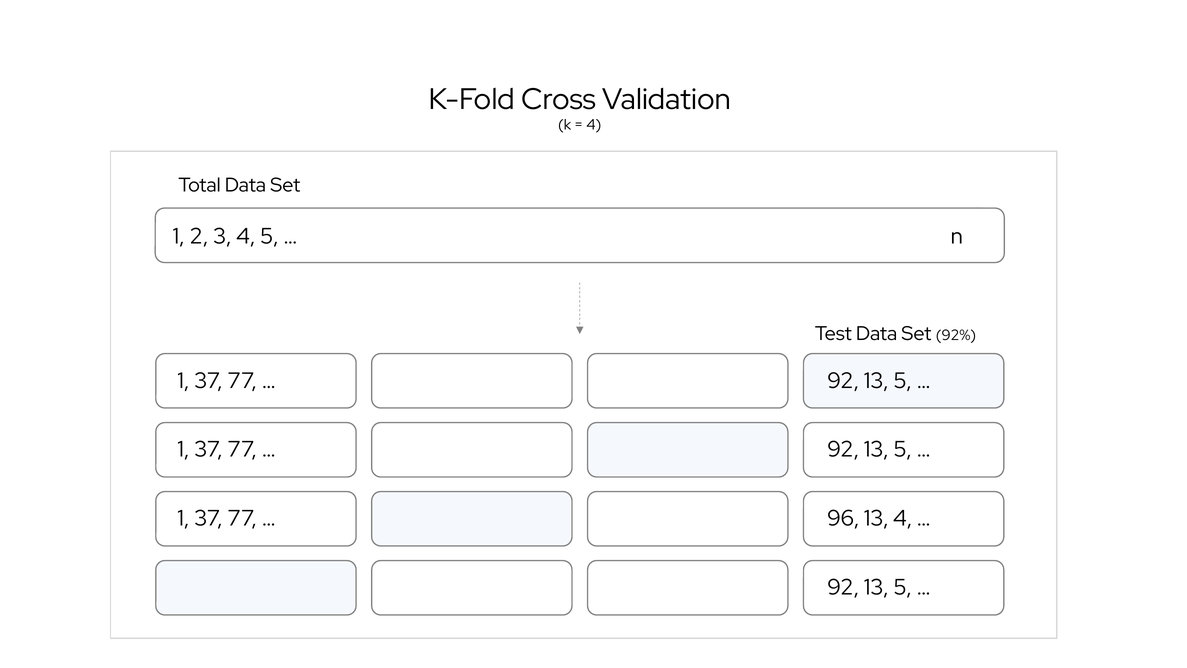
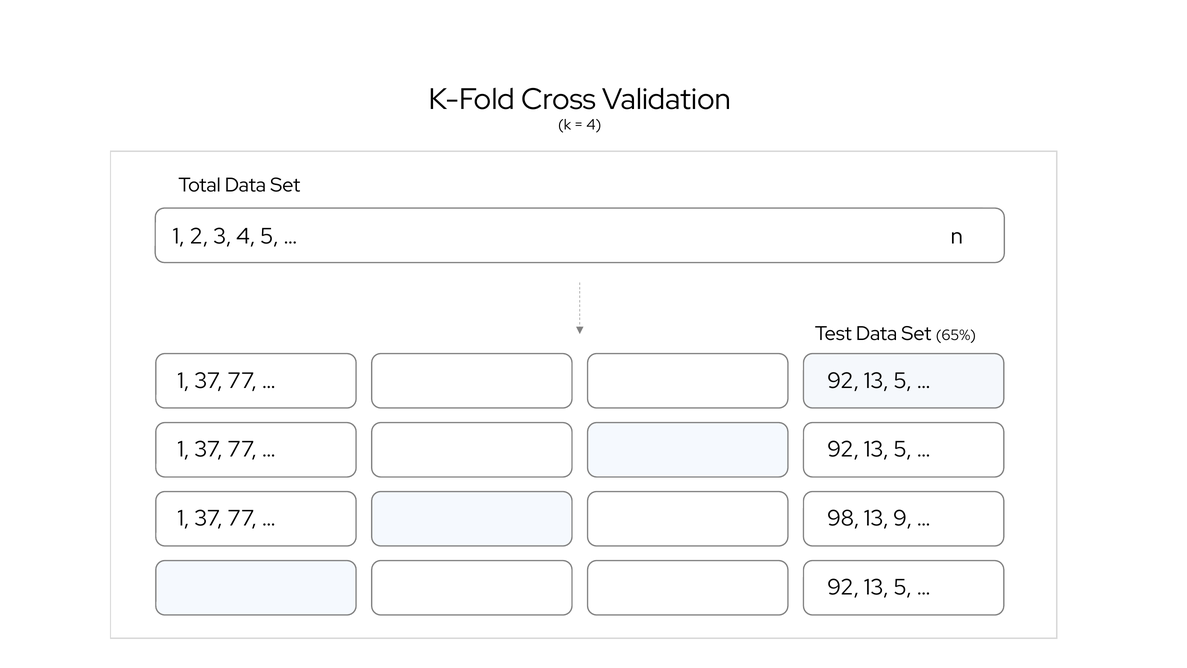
92%: 92% -> 65% (956, 335)
96: 96 -> 98 (843, 518)
13 4: 4 -> 9 (903, 518)
